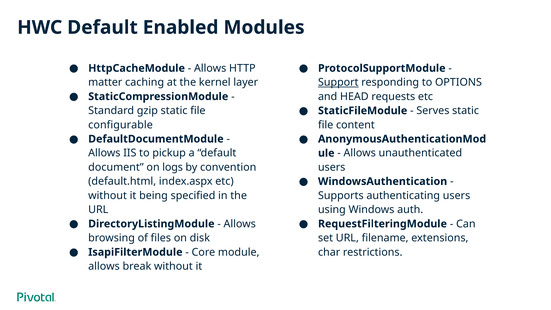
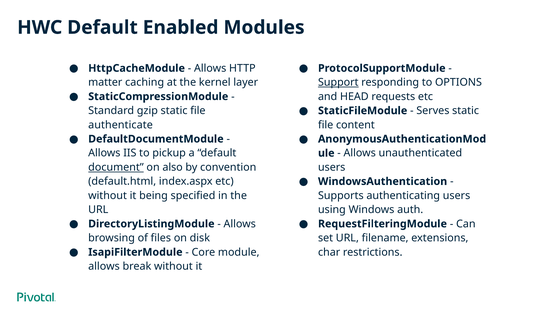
configurable: configurable -> authenticate (121, 125)
document underline: none -> present (116, 167)
logs: logs -> also (173, 167)
